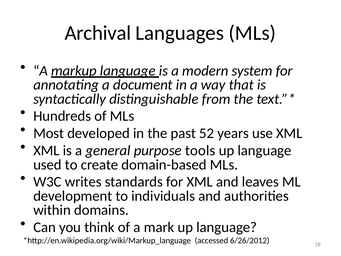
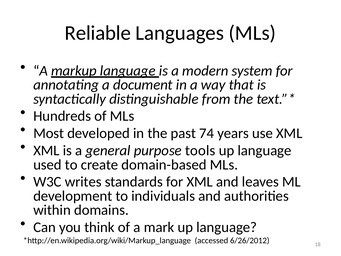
Archival: Archival -> Reliable (98, 33)
52: 52 -> 74 (207, 133)
